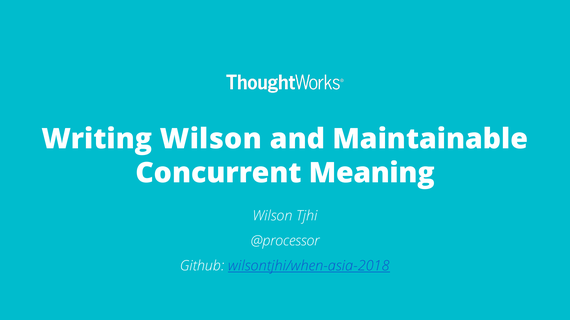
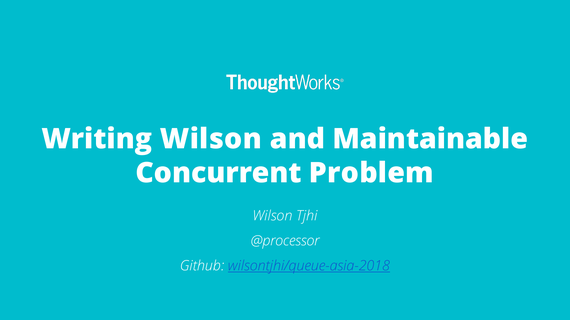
Meaning: Meaning -> Problem (371, 174)
wilsontjhi/when-asia-2018: wilsontjhi/when-asia-2018 -> wilsontjhi/queue-asia-2018 (309, 266)
